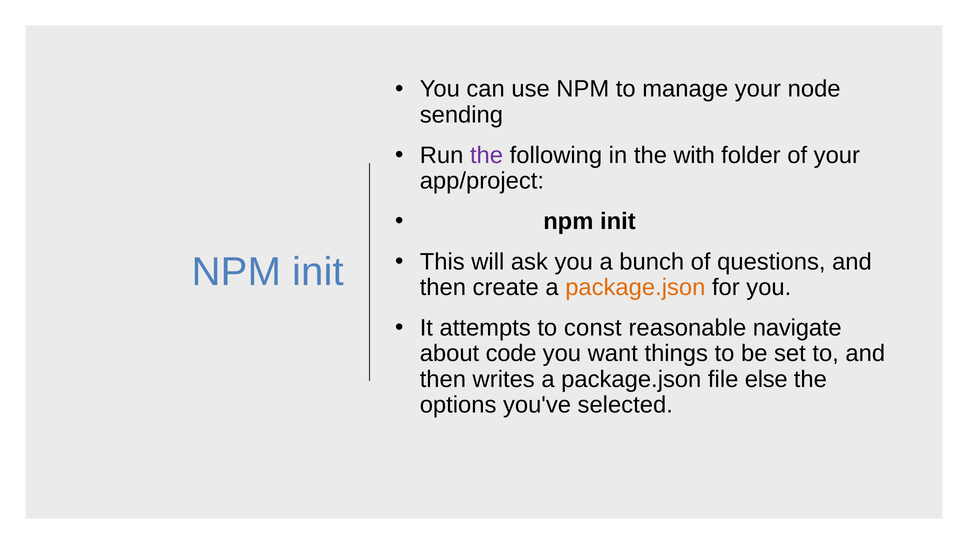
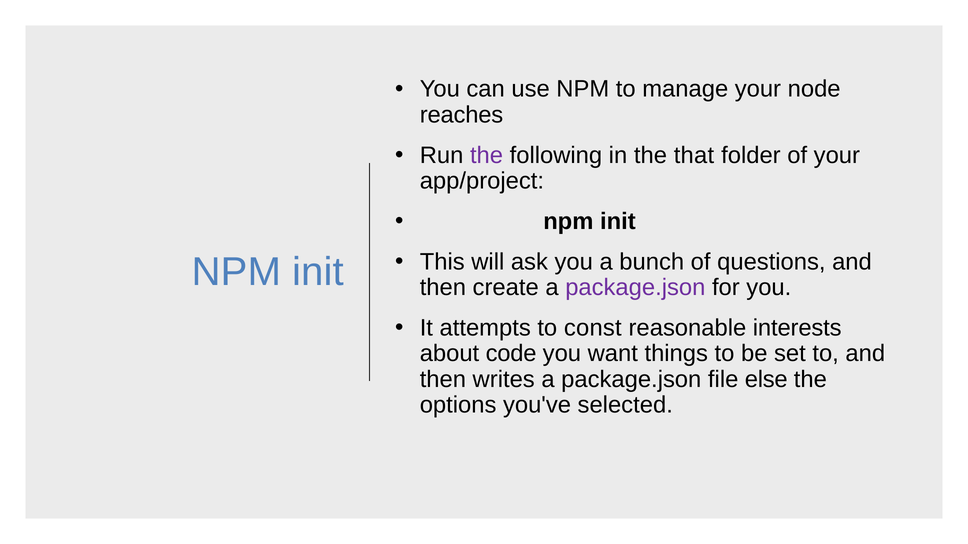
sending: sending -> reaches (462, 115)
with: with -> that (694, 155)
package.json colour: orange -> purple (635, 288)
navigate: navigate -> interests (797, 328)
